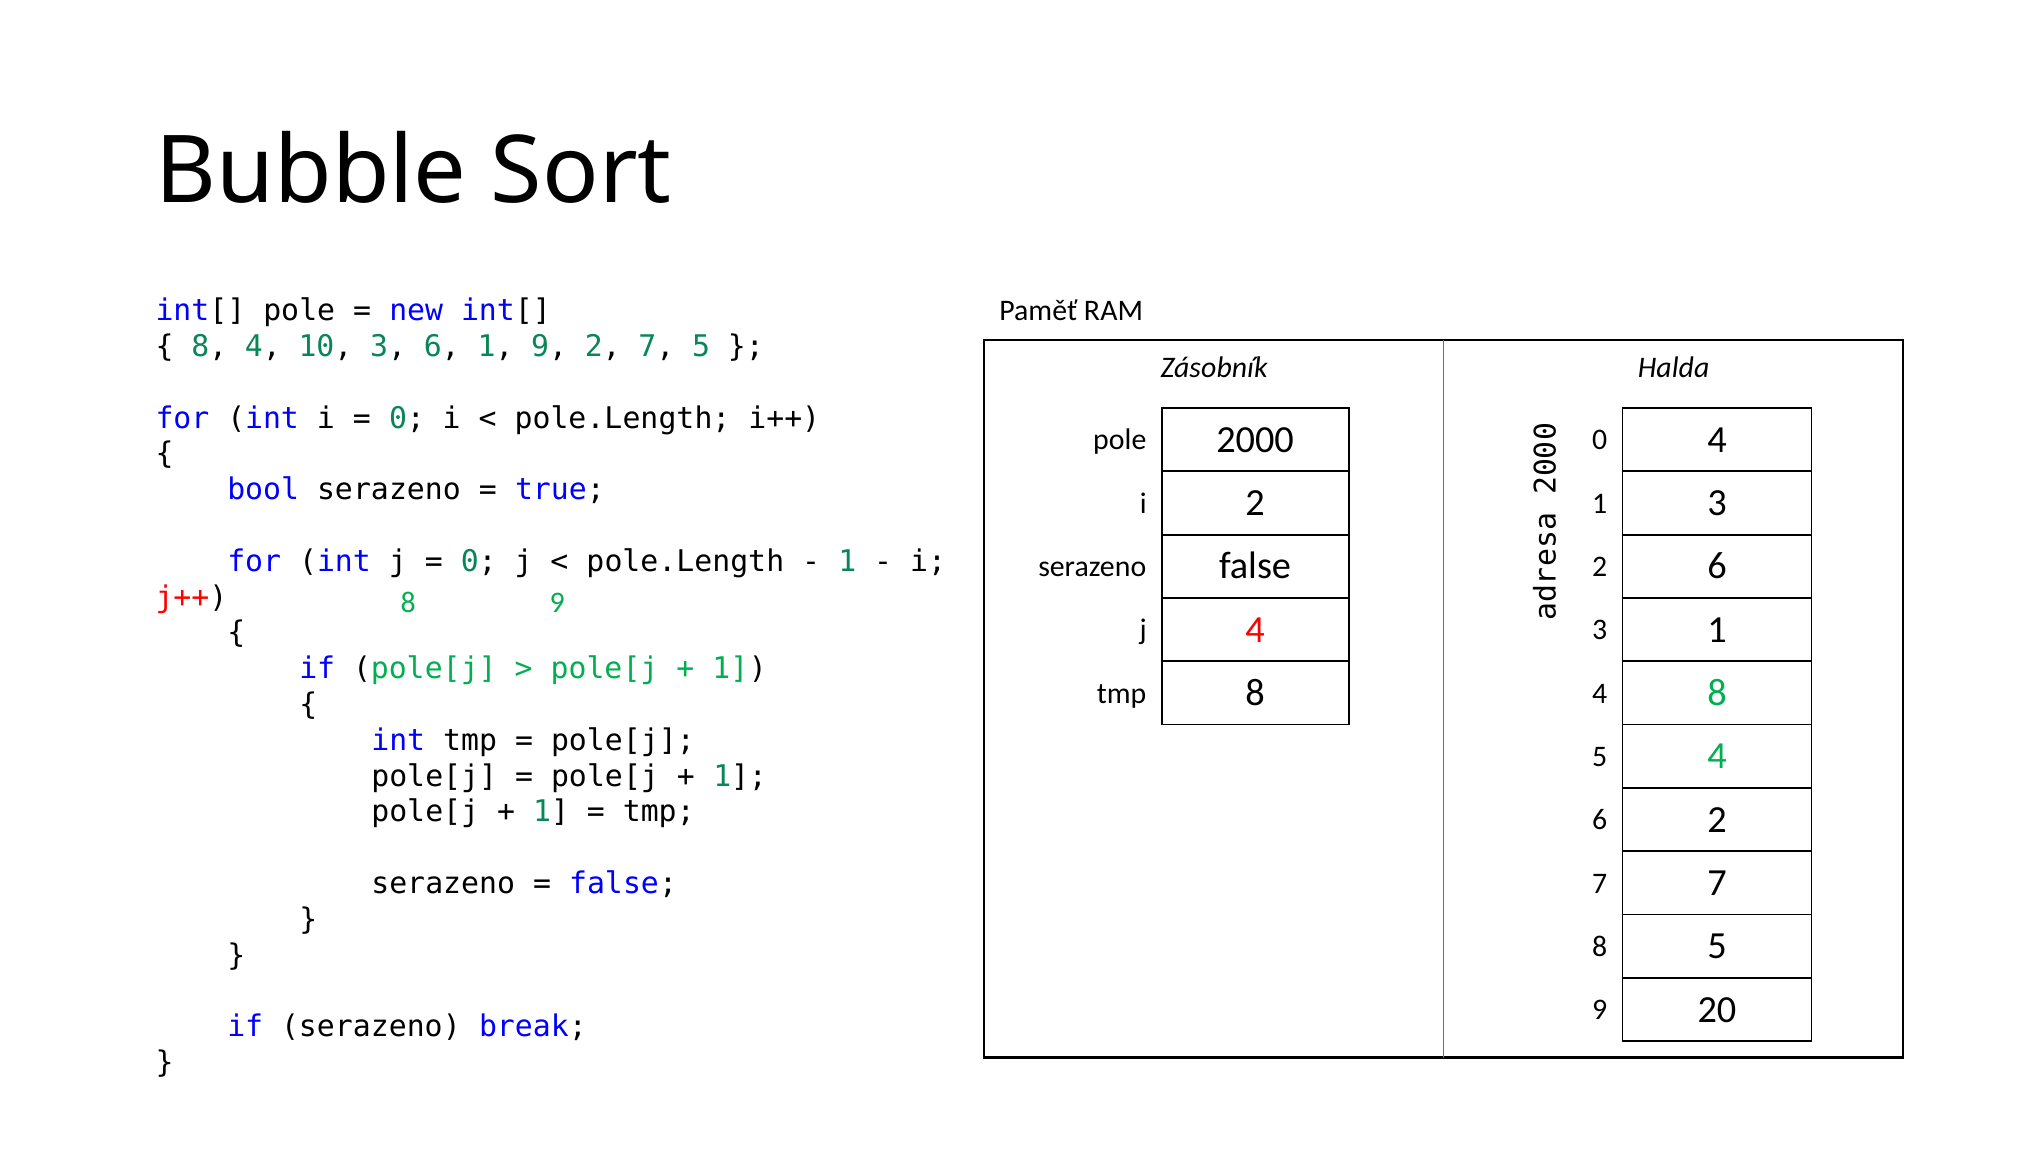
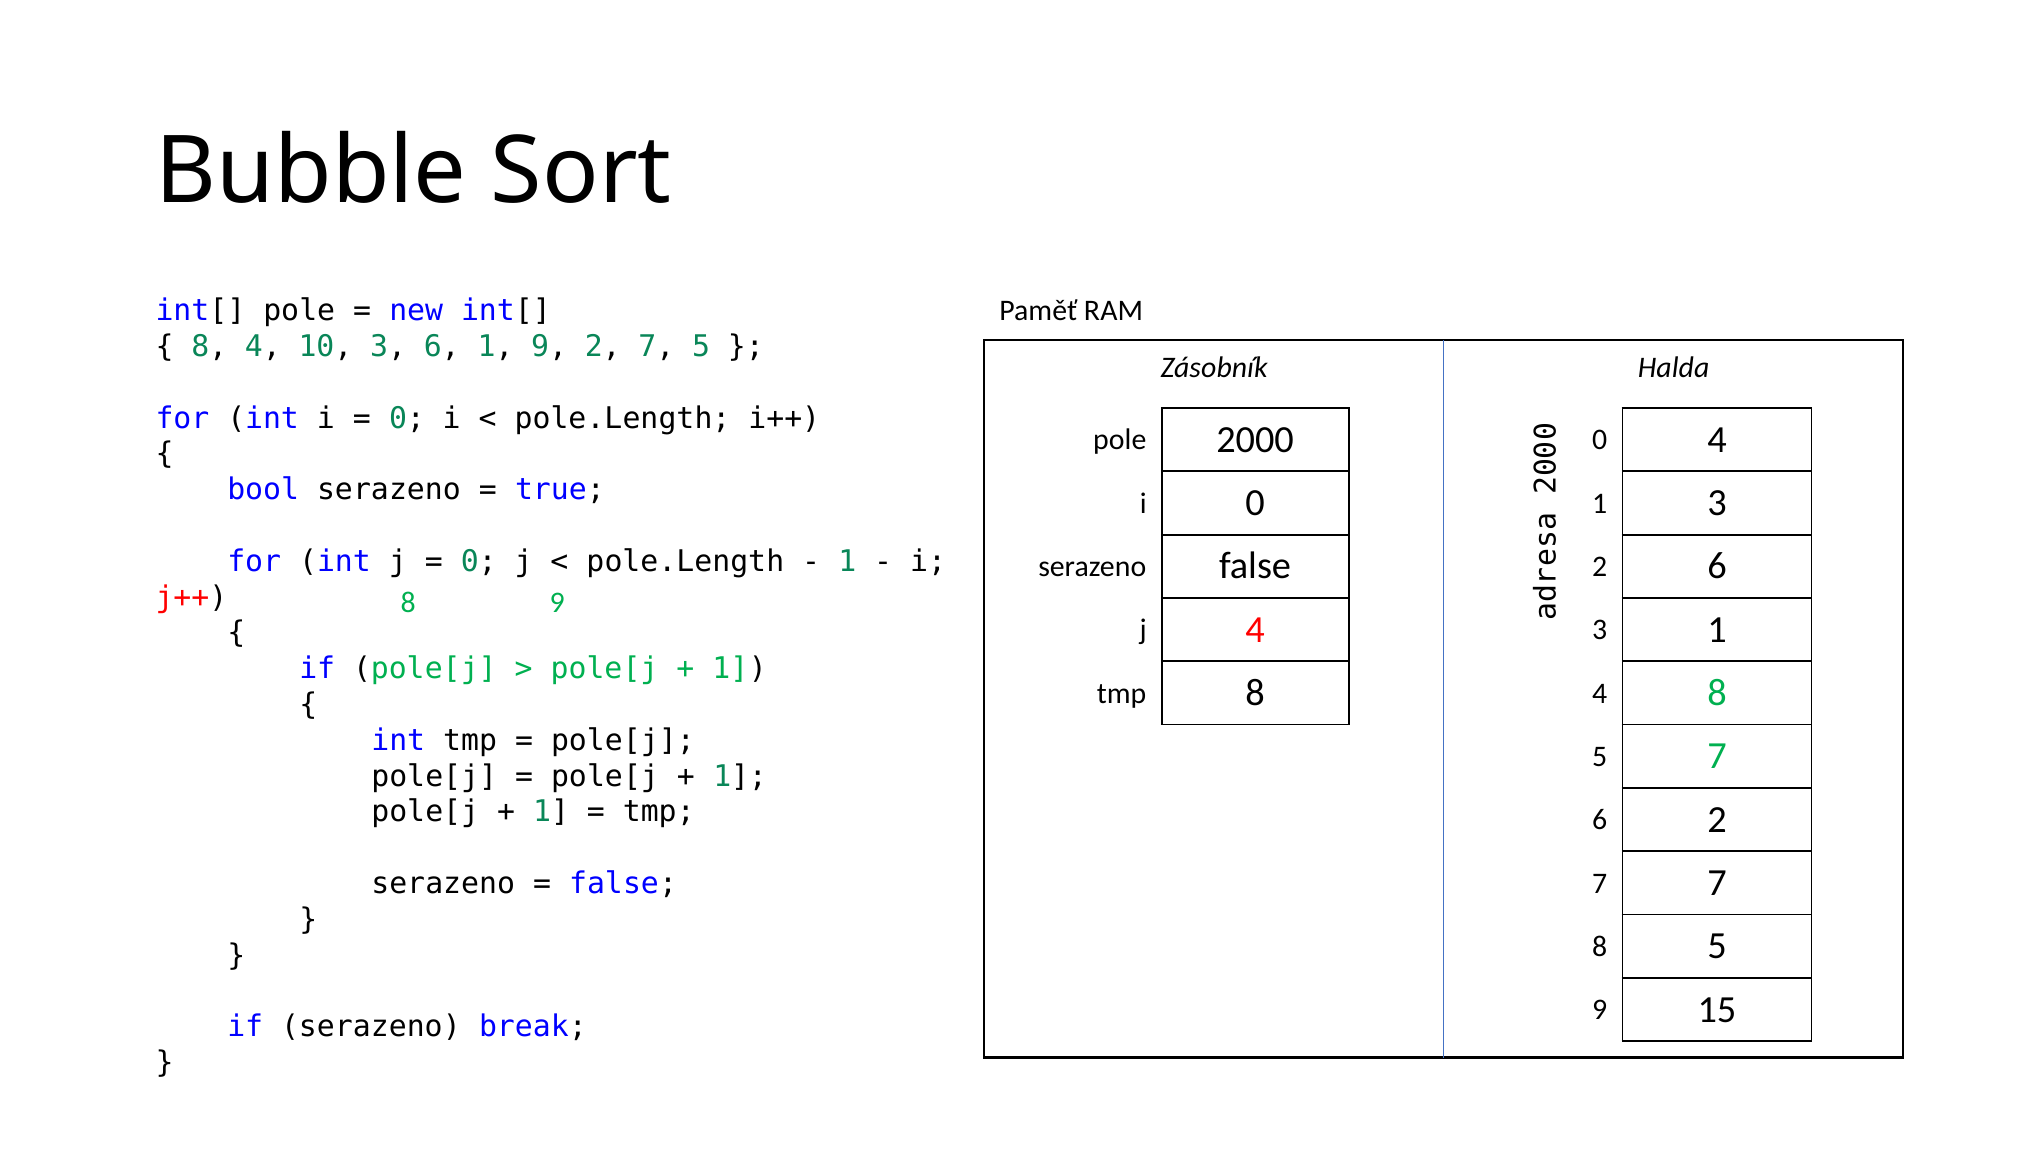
i 2: 2 -> 0 (1255, 503)
5 4: 4 -> 7 (1717, 756)
20: 20 -> 15 (1717, 1009)
